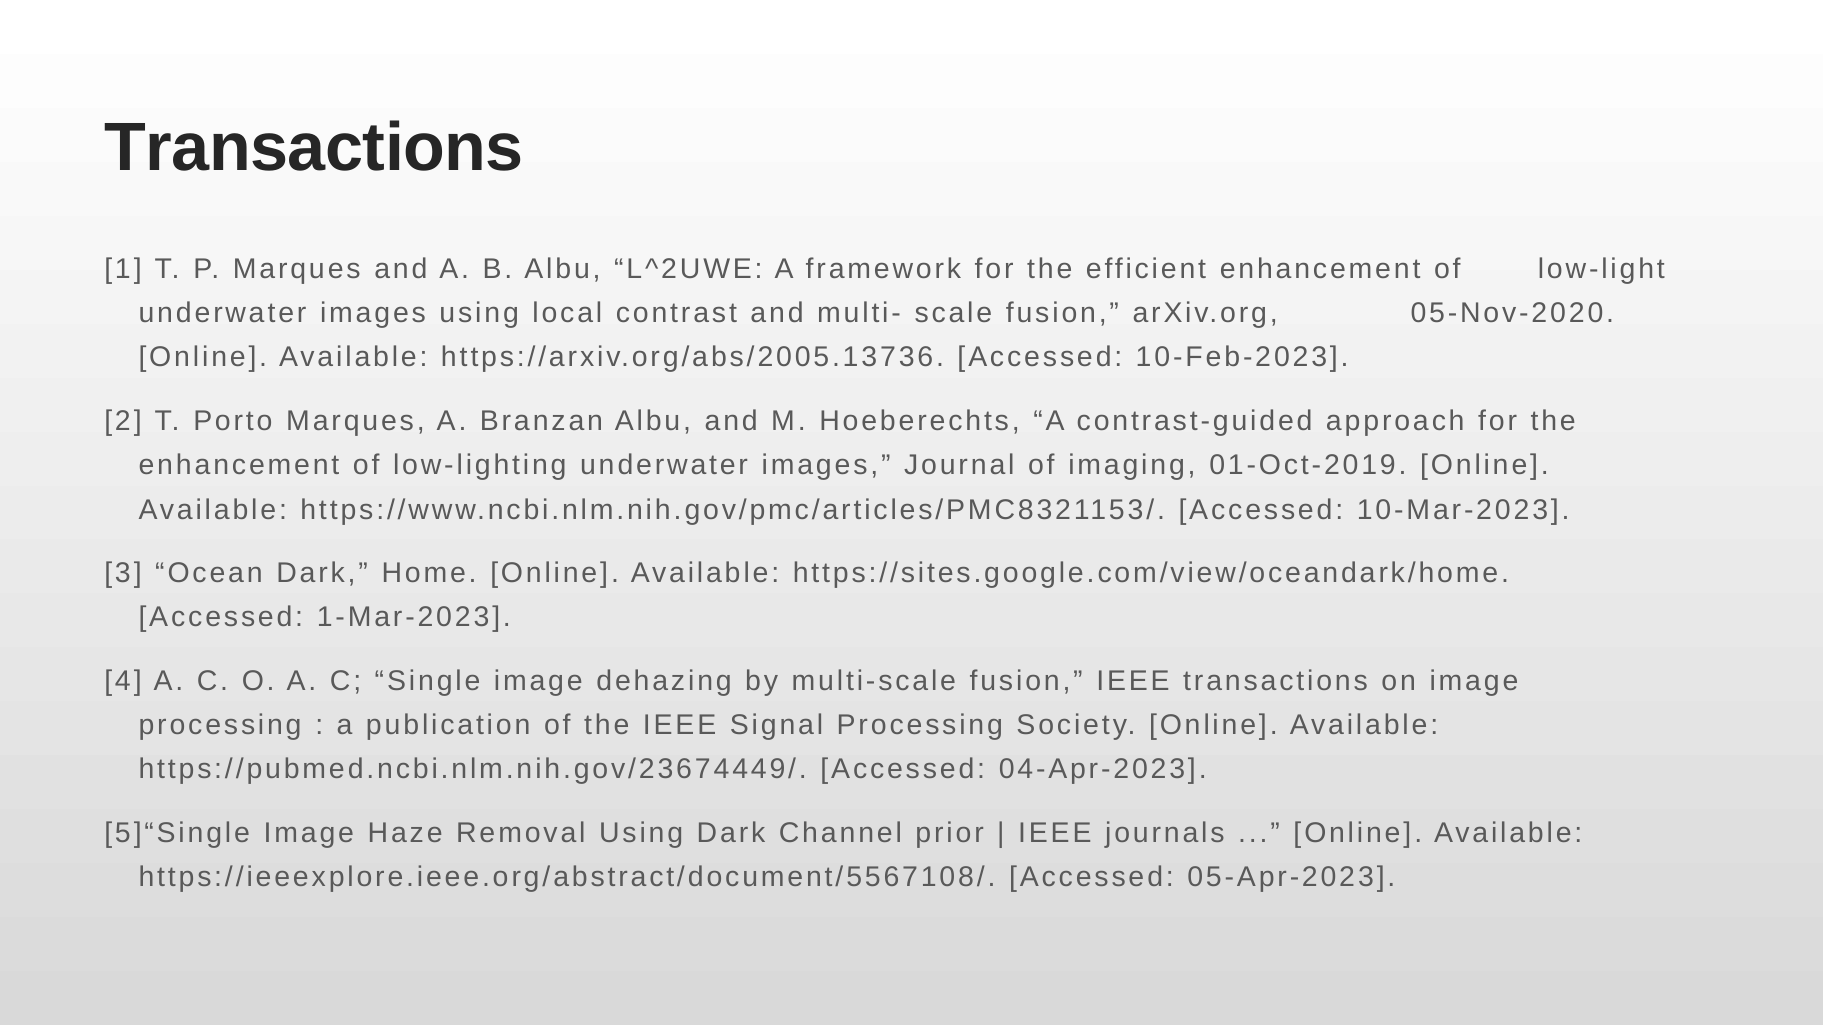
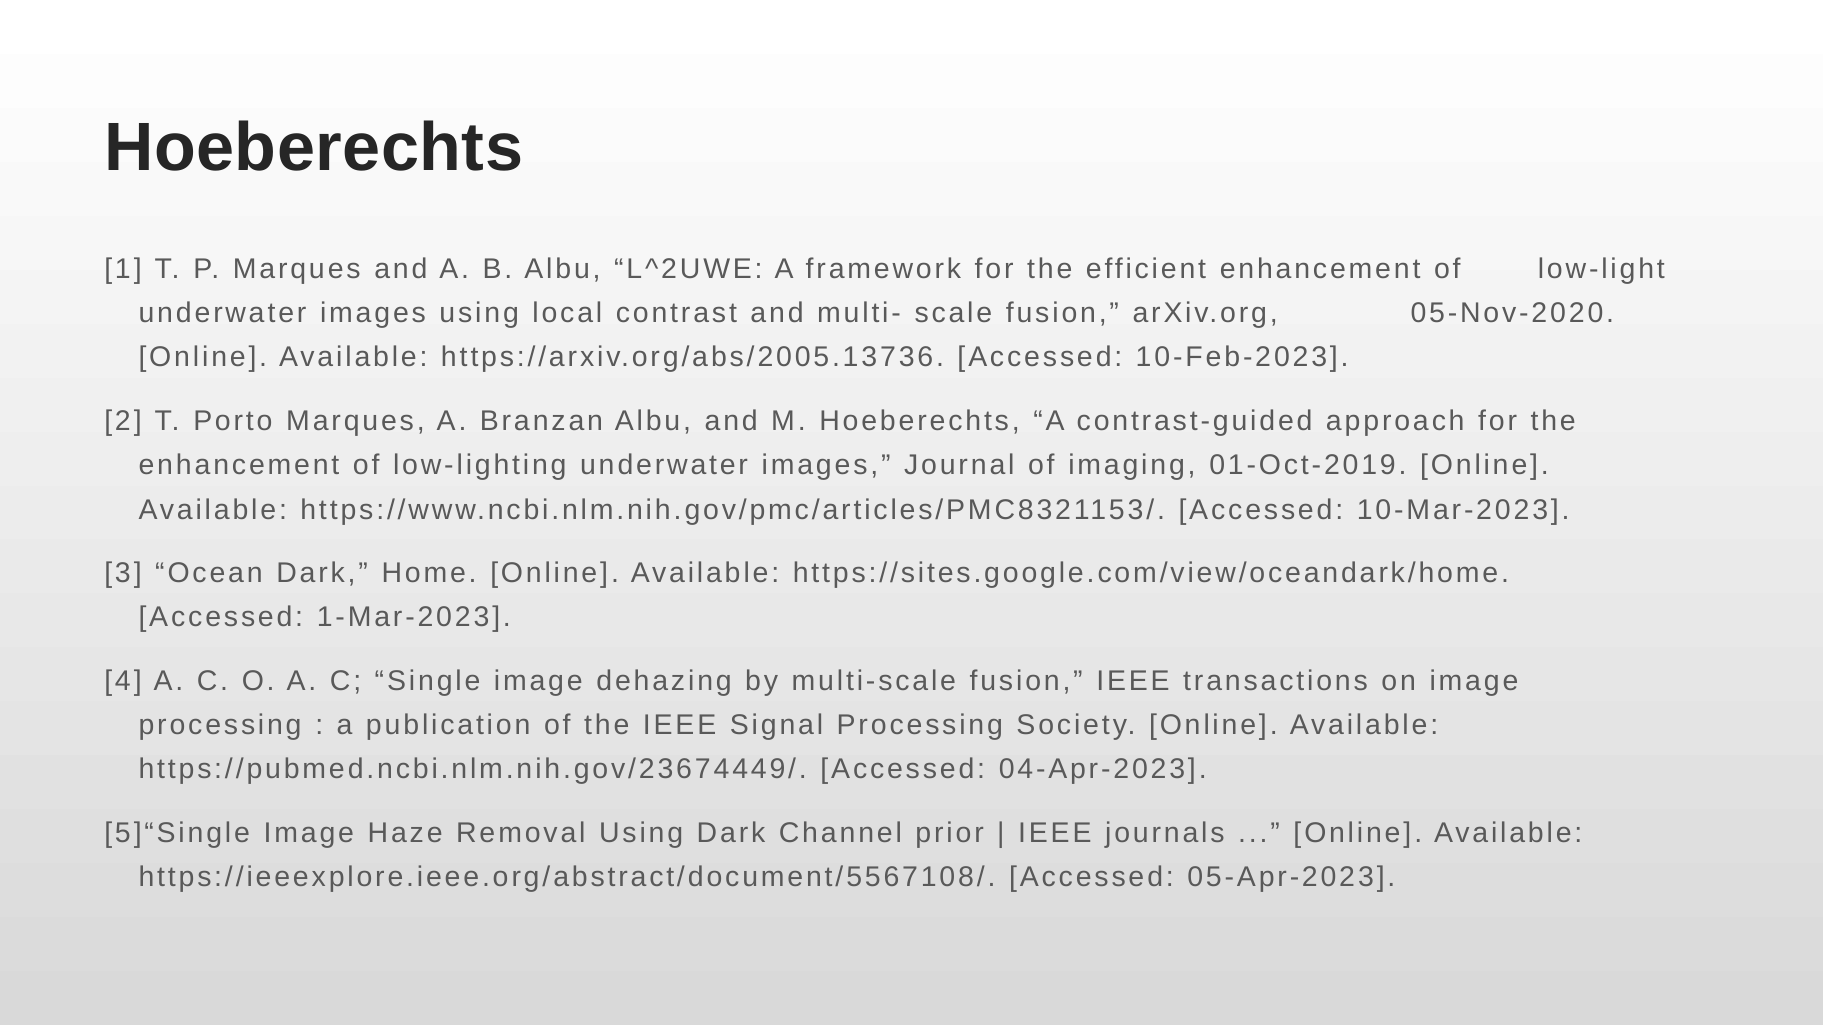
Transactions: Transactions -> Hoeberechts (314, 148)
